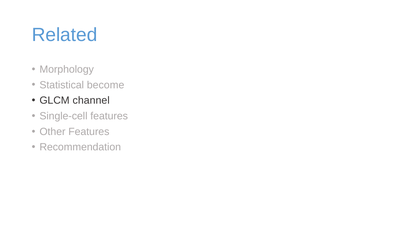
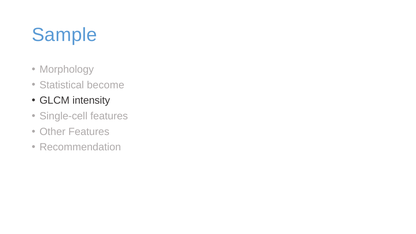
Related: Related -> Sample (64, 35)
channel: channel -> intensity (91, 101)
